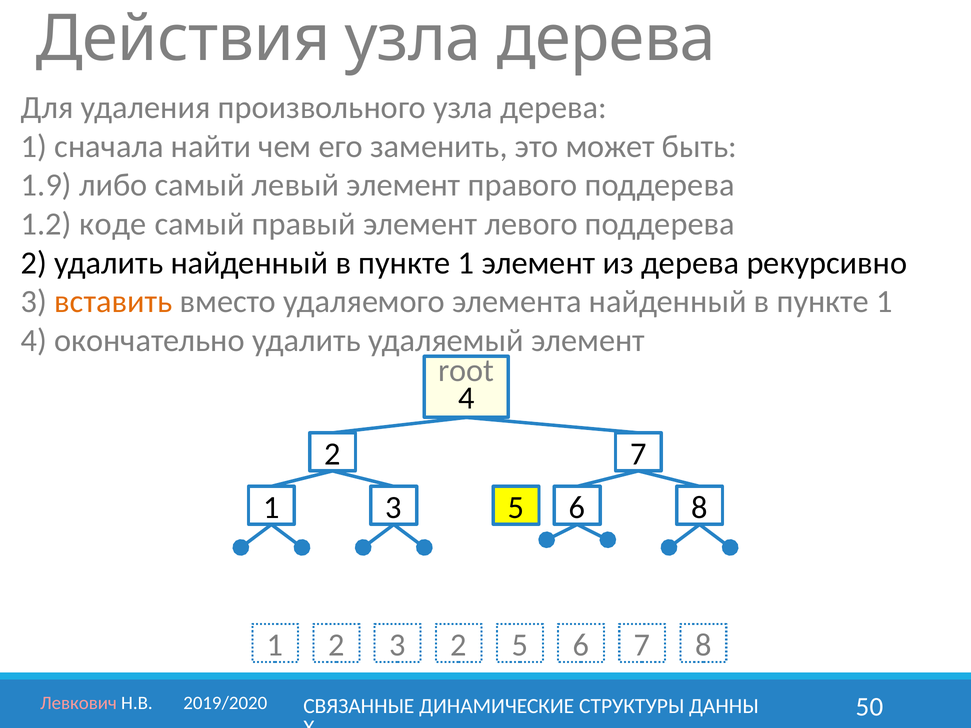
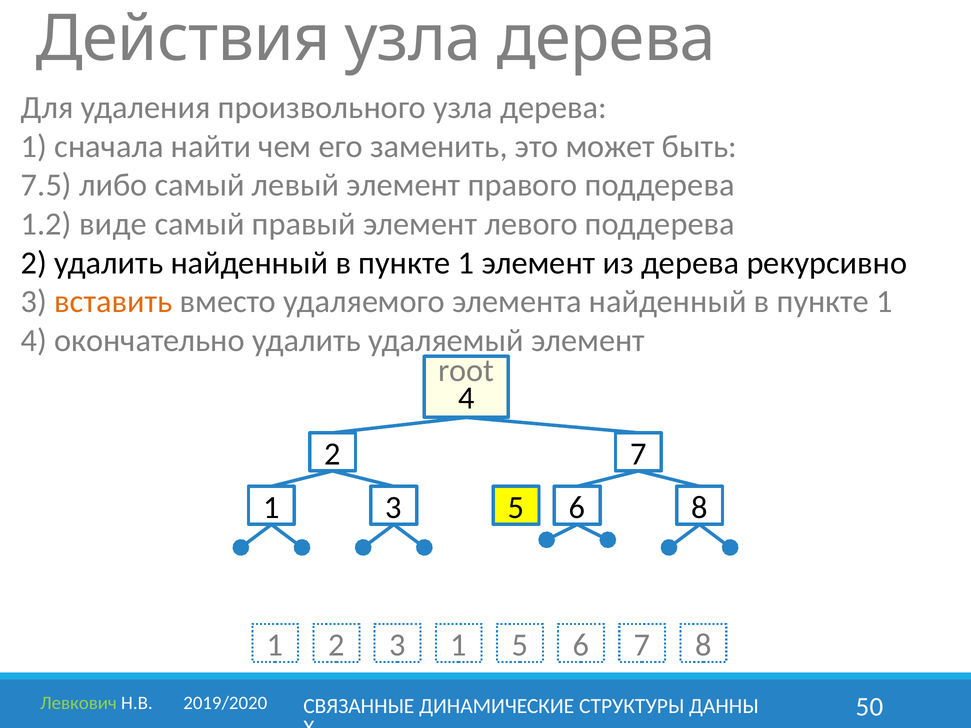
1.9: 1.9 -> 7.5 (46, 185)
коде: коде -> виде (113, 224)
2 3 2: 2 -> 1 (459, 645)
Левкович colour: pink -> light green (79, 703)
